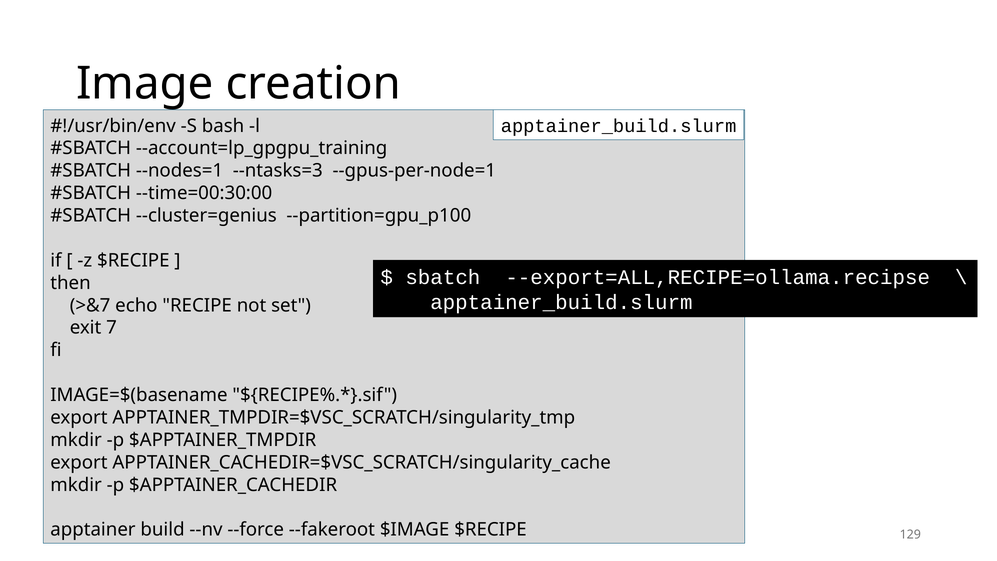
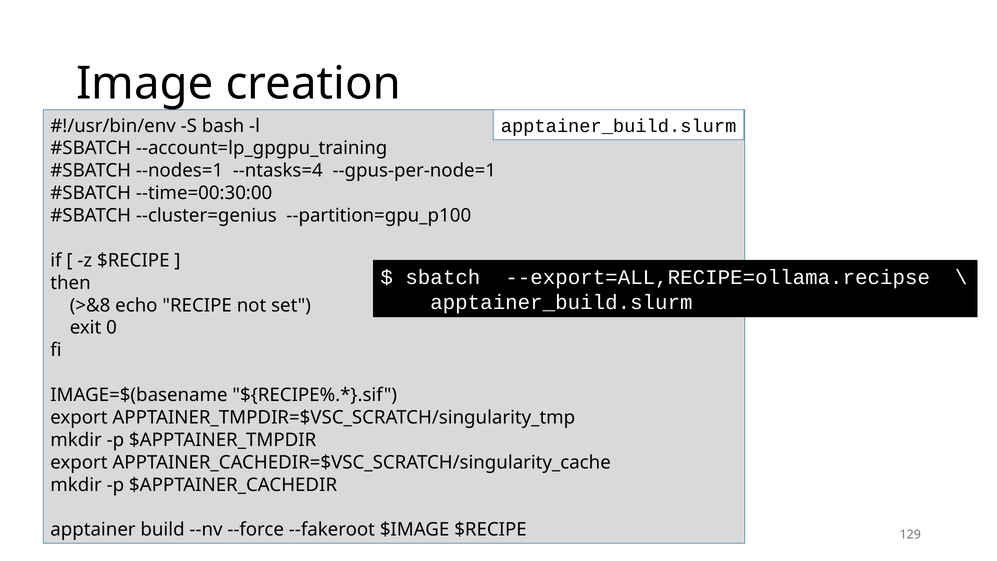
--ntasks=3: --ntasks=3 -> --ntasks=4 (278, 171)
>&7: >&7 -> >&8 (90, 305)
7: 7 -> 0 (112, 328)
